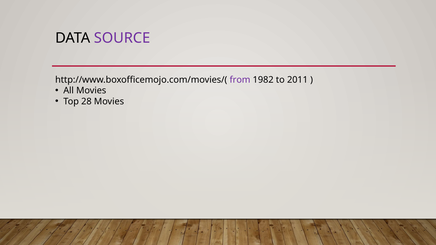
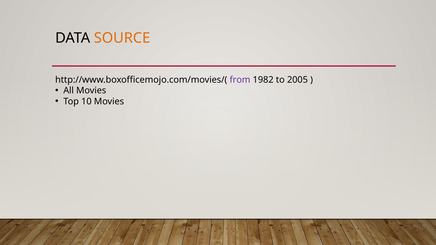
SOURCE colour: purple -> orange (122, 38)
2011: 2011 -> 2005 (297, 80)
28: 28 -> 10 (86, 102)
